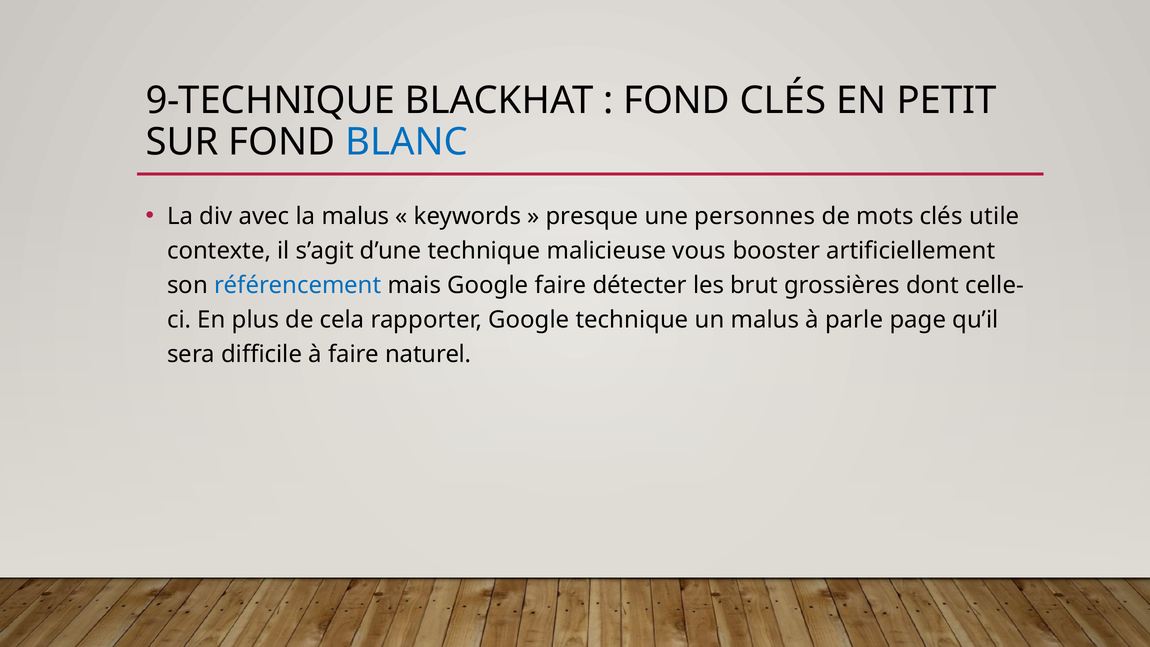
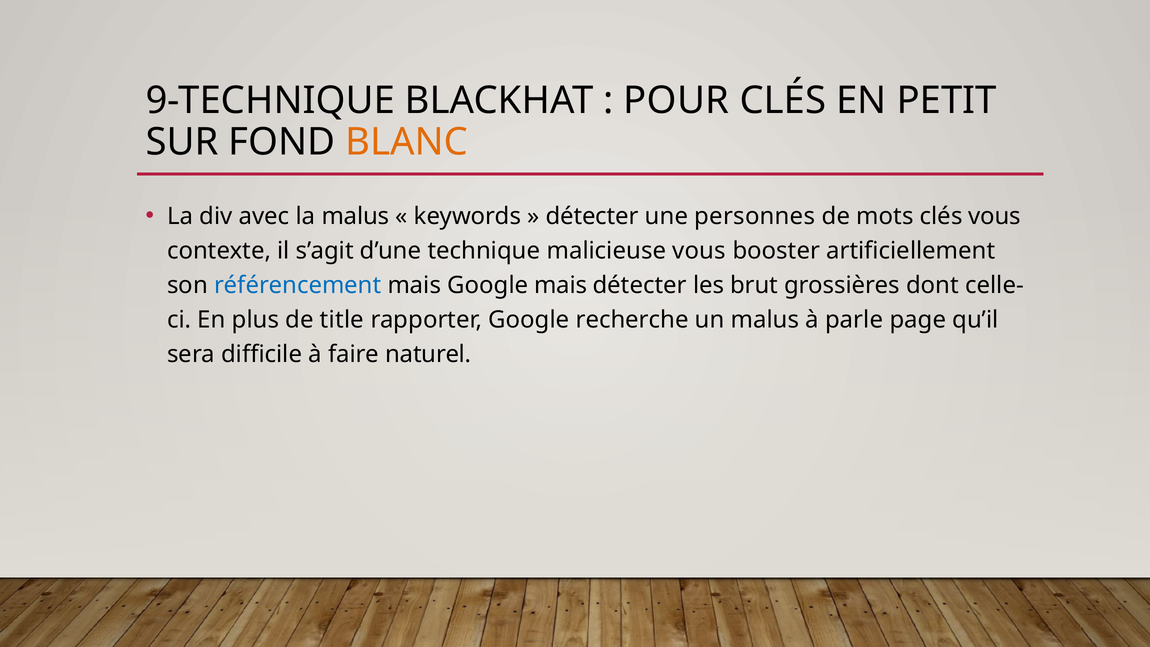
FOND: FOND -> POUR (676, 101)
BLANC colour: blue -> orange (407, 142)
presque: presque -> détecter (592, 216)
clés utile: utile -> vous (995, 216)
Google faire: faire -> mais (561, 285)
cela: cela -> title (342, 320)
Google technique: technique -> recherche (632, 320)
